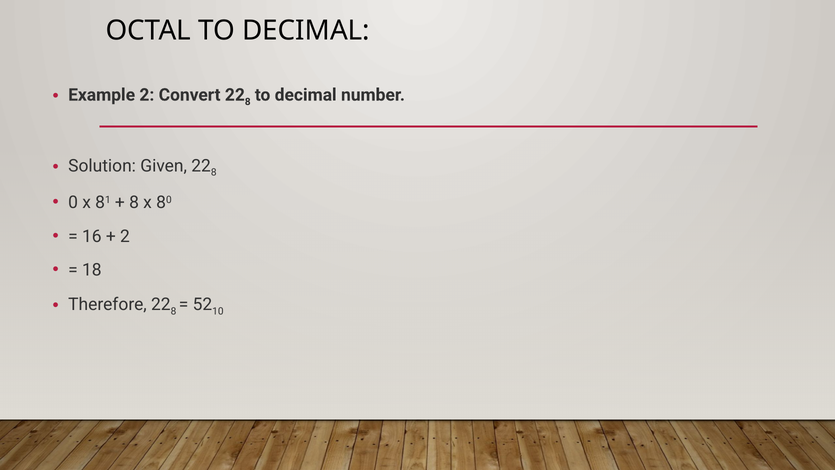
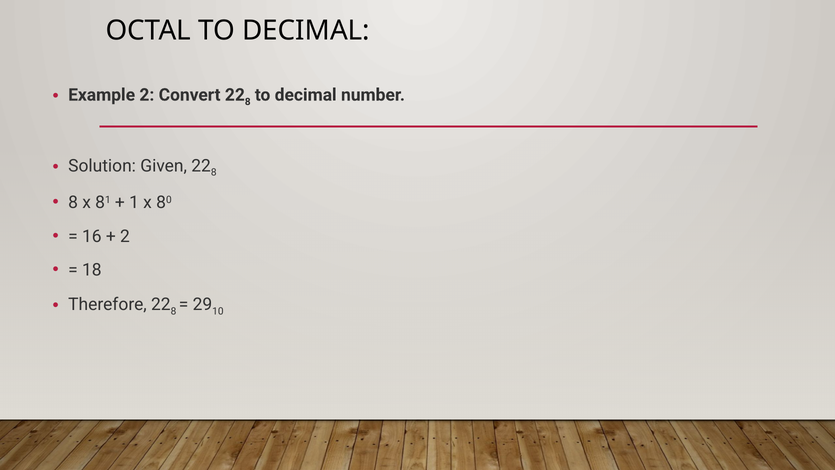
0: 0 -> 8 (73, 202)
8: 8 -> 1 (134, 202)
52: 52 -> 29 (202, 304)
